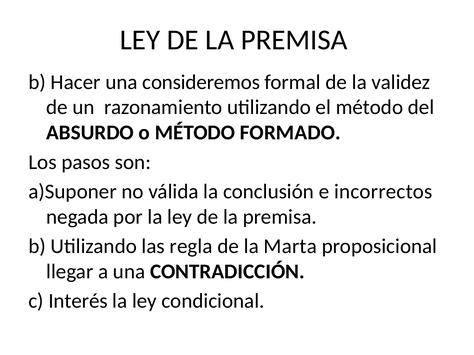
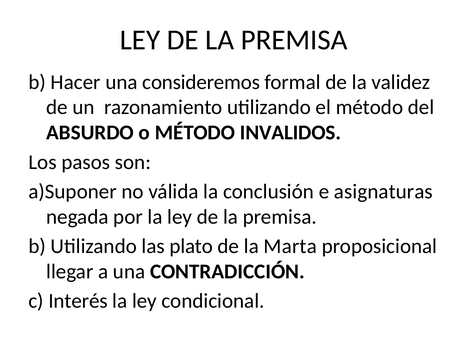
FORMADO: FORMADO -> INVALIDOS (290, 133)
incorrectos: incorrectos -> asignaturas (383, 192)
regla: regla -> plato (191, 247)
